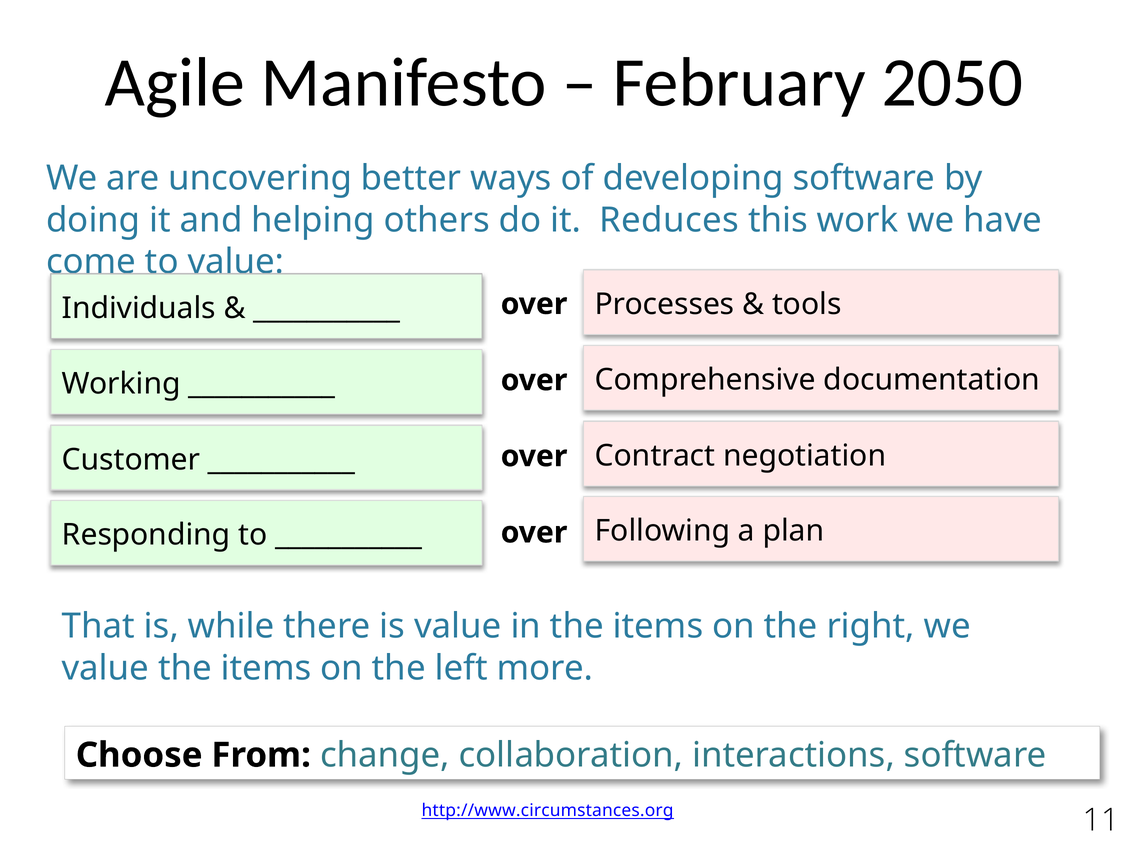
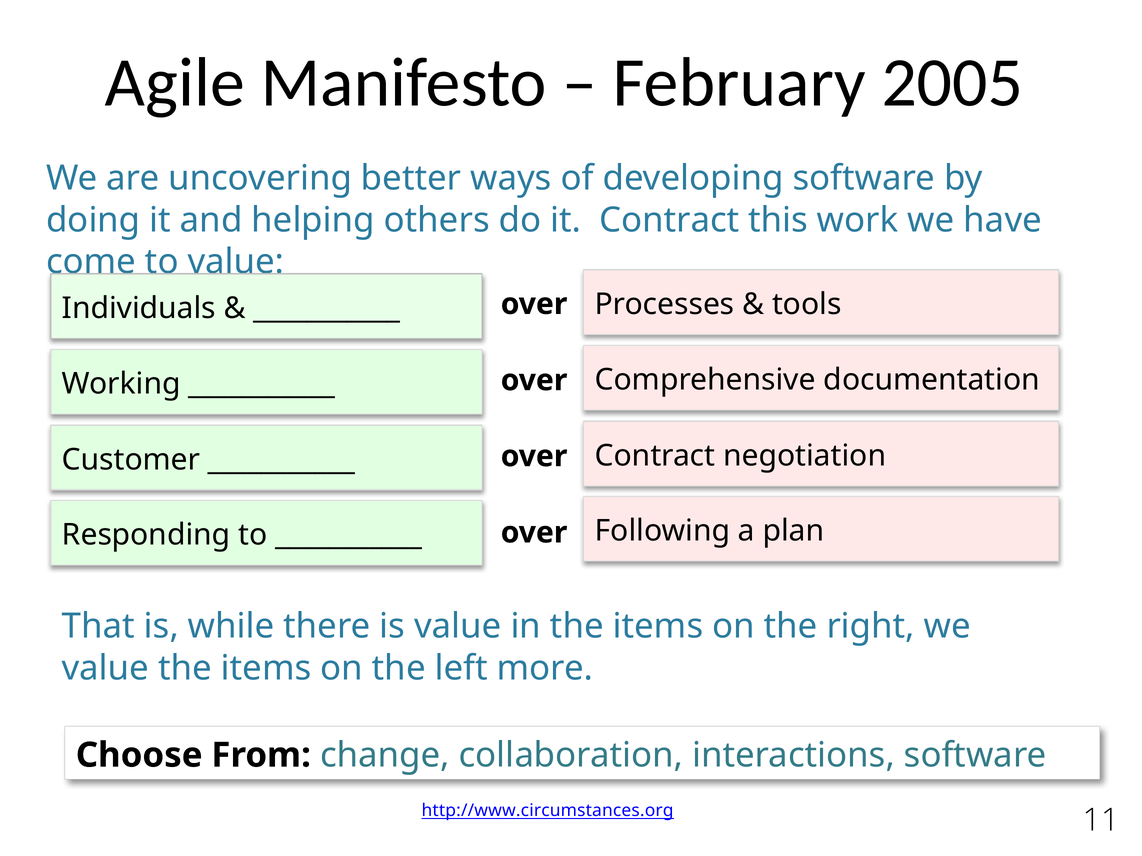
2050: 2050 -> 2005 (952, 83)
it Reduces: Reduces -> Contract (669, 220)
